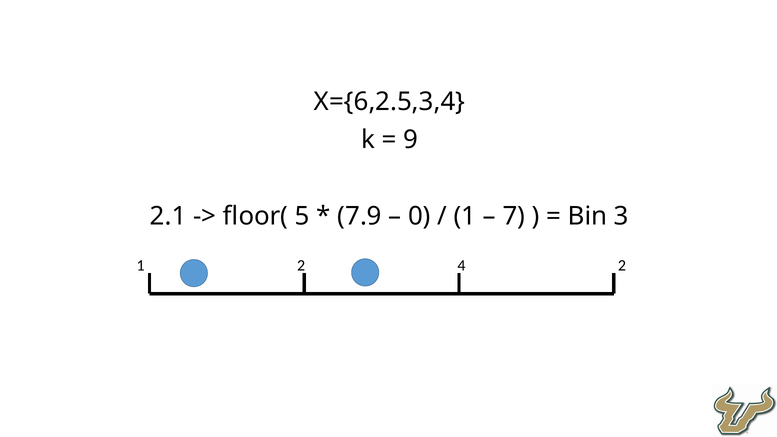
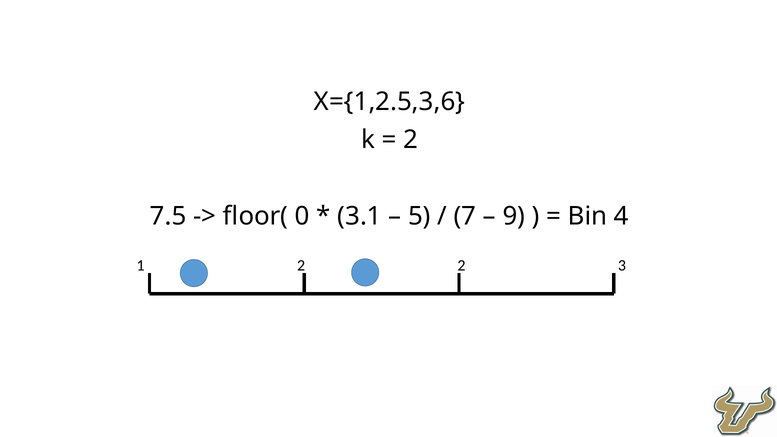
X={6,2.5,3,4: X={6,2.5,3,4 -> X={1,2.5,3,6 (390, 102)
9: 9 -> 2 (411, 140)
2.1: 2.1 -> 7.5 (168, 216)
5: 5 -> 0 (302, 216)
7.9: 7.9 -> 3.1 (360, 216)
0: 0 -> 5 (419, 216)
1: 1 -> 7 (465, 216)
7: 7 -> 9 (514, 216)
3: 3 -> 4 (621, 216)
2 4: 4 -> 2 (462, 265)
1 2: 2 -> 3 (622, 265)
